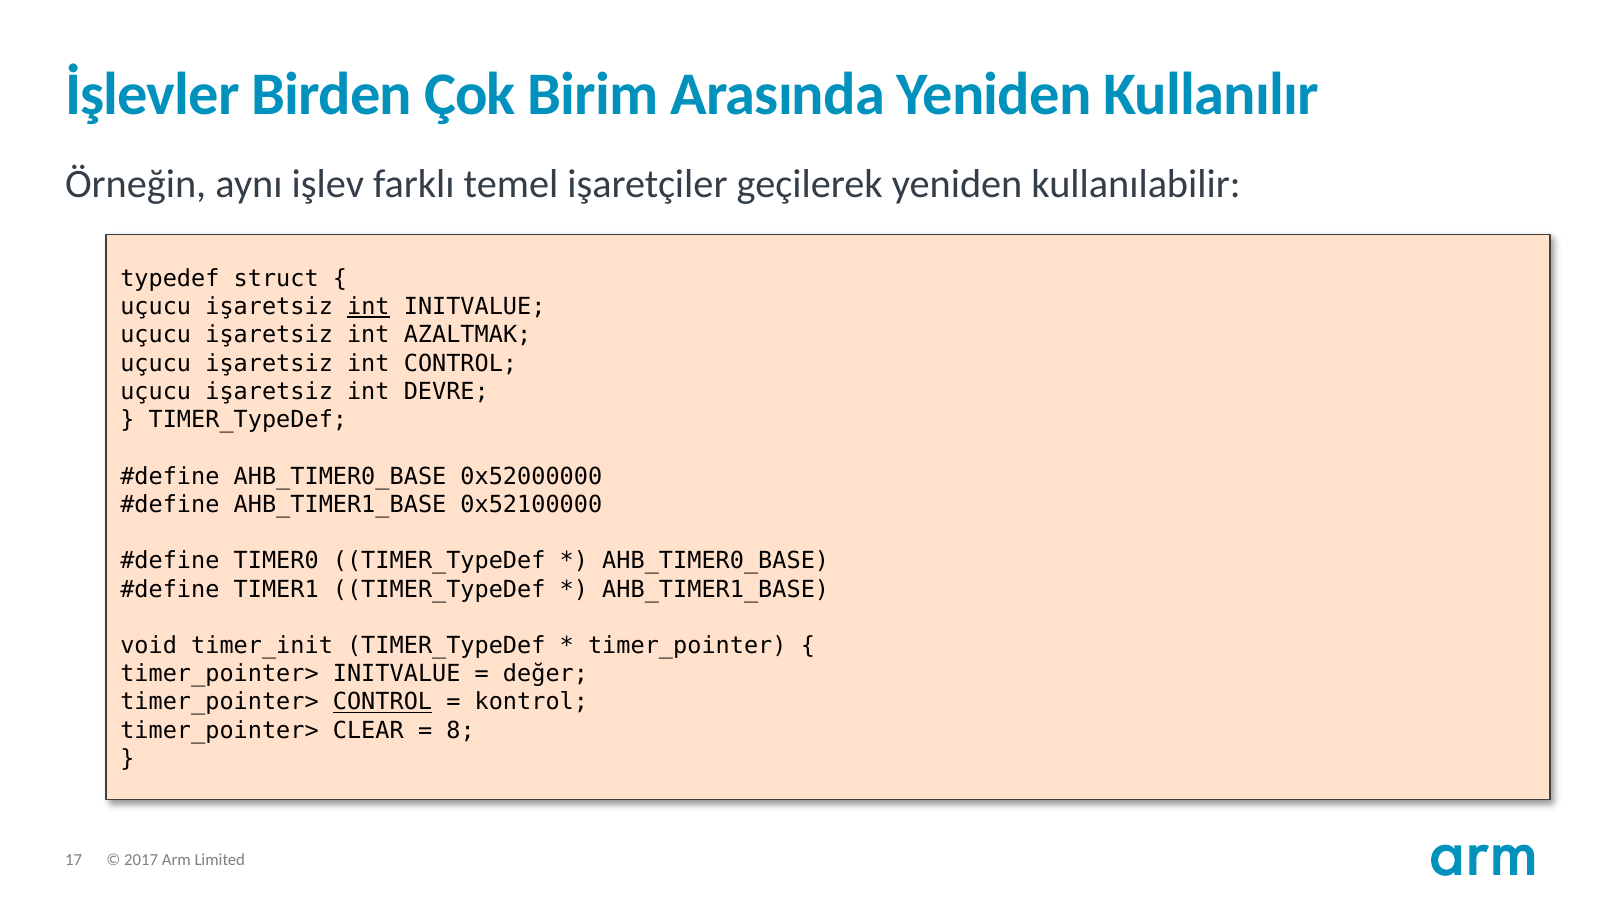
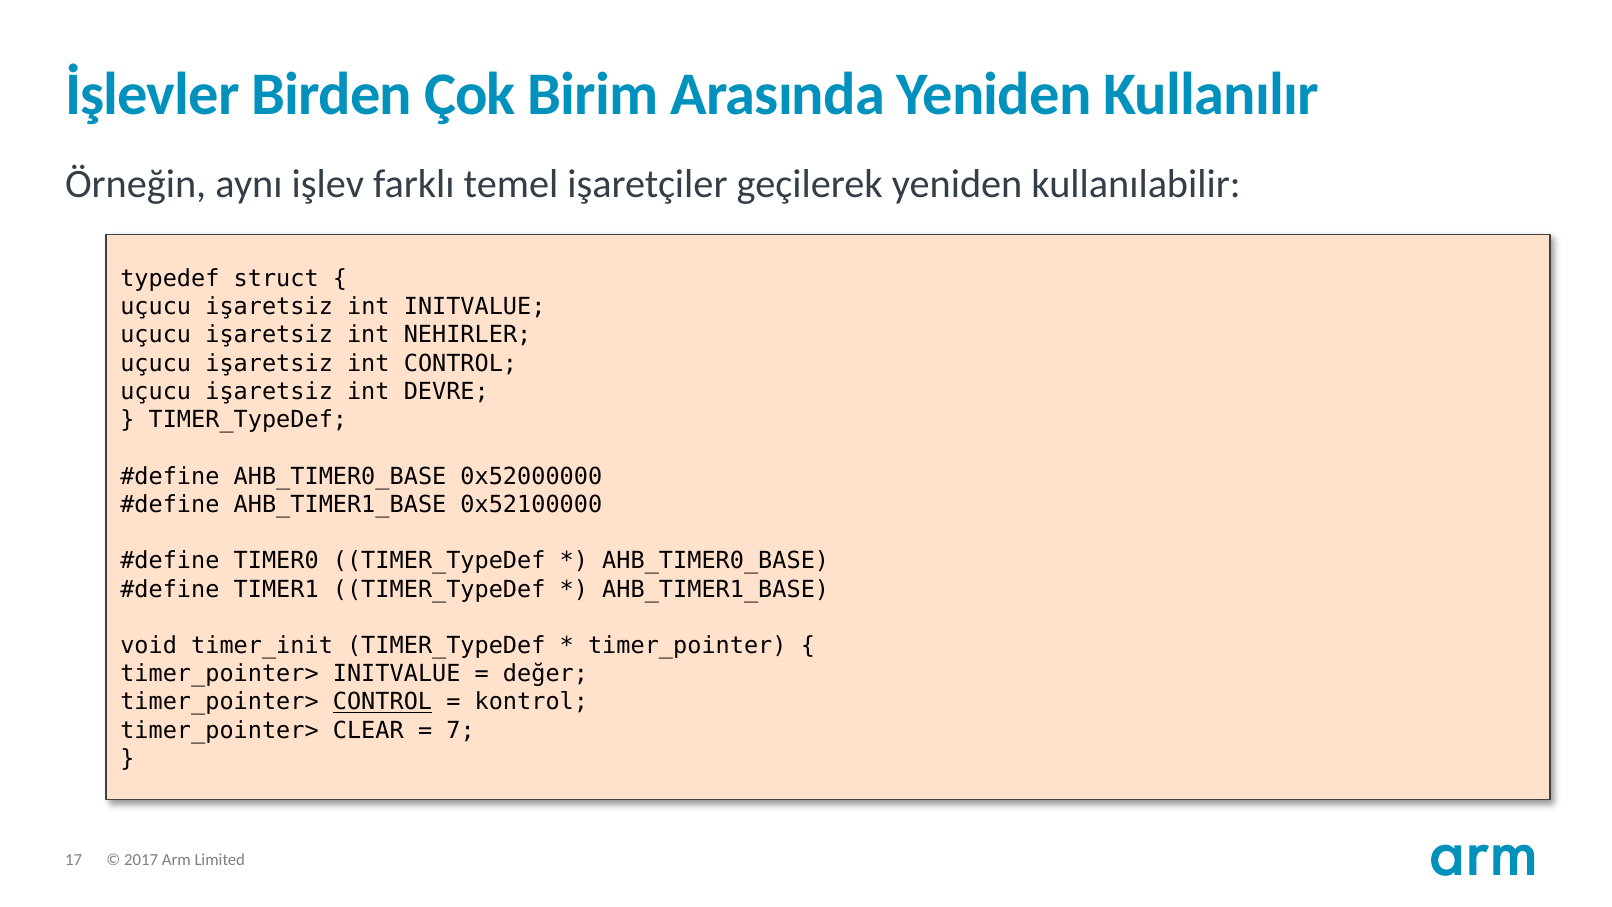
int underline: present -> none (368, 307)
AZALTMAK: AZALTMAK -> NEHIRLER (468, 335)
8: 8 -> 7 (461, 730)
